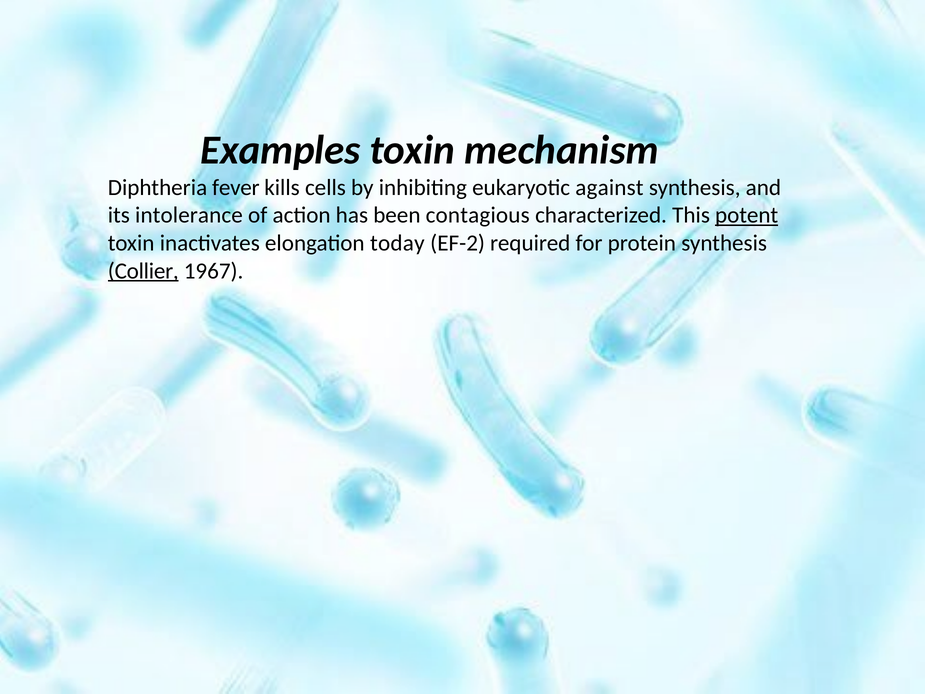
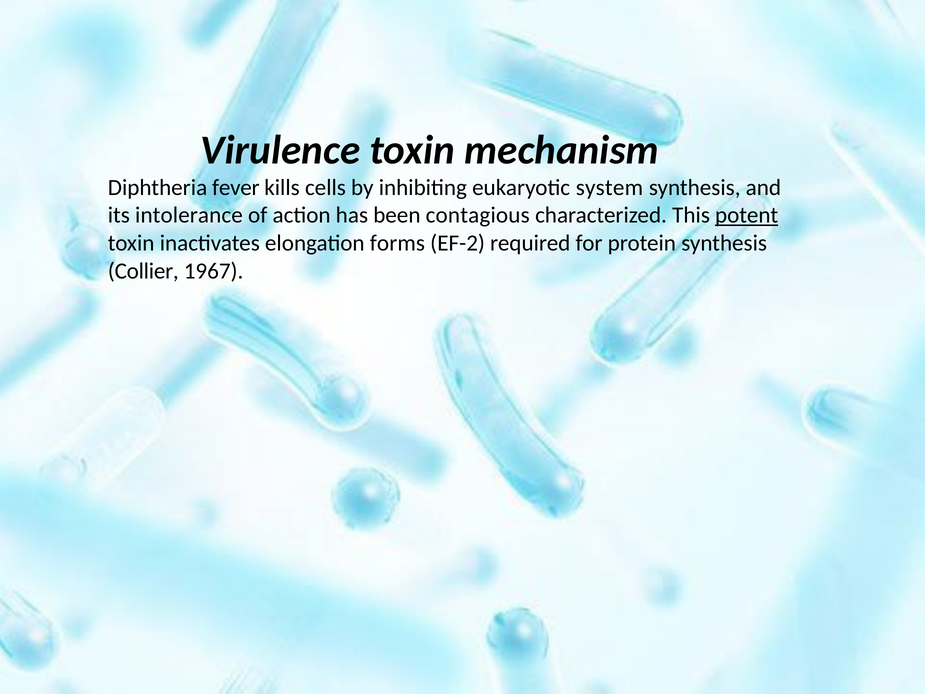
Examples: Examples -> Virulence (280, 150)
against: against -> system (609, 188)
today: today -> forms (397, 243)
Collier underline: present -> none (143, 271)
